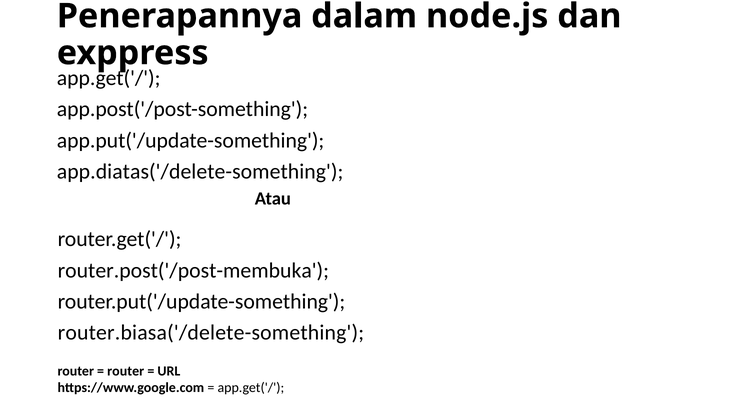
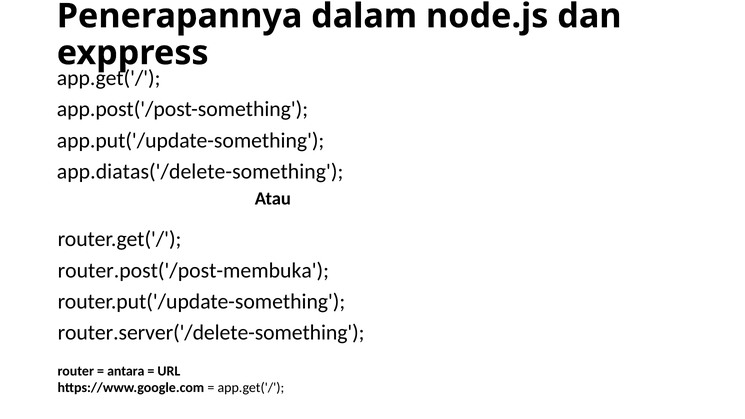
router.biasa('/delete-something: router.biasa('/delete-something -> router.server('/delete-something (211, 333)
router: router -> antara (126, 371)
